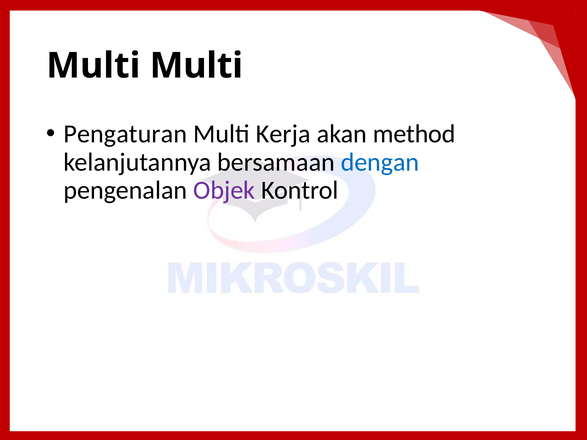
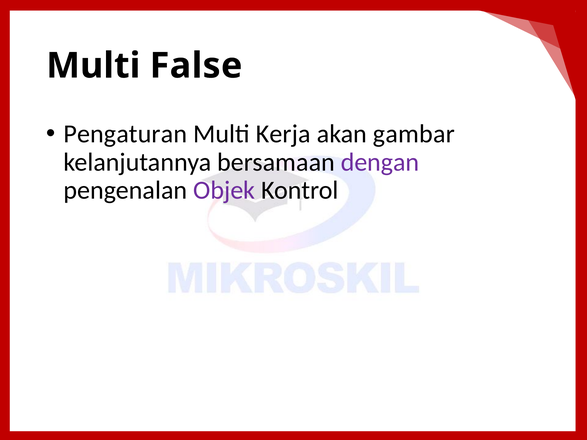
Multi Multi: Multi -> False (196, 66)
method: method -> gambar (414, 134)
dengan colour: blue -> purple (380, 162)
